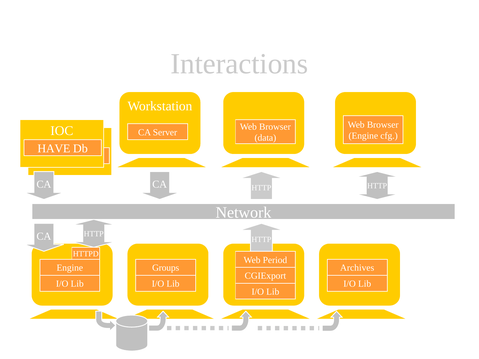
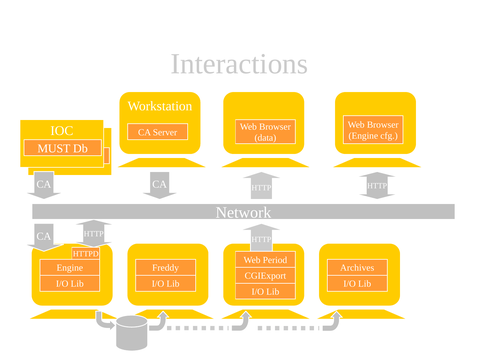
HAVE: HAVE -> MUST (54, 149)
Groups: Groups -> Freddy (166, 268)
